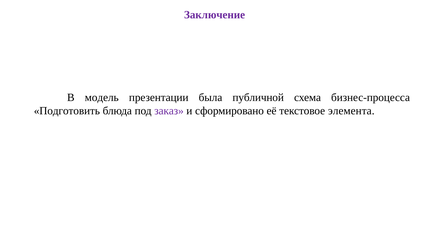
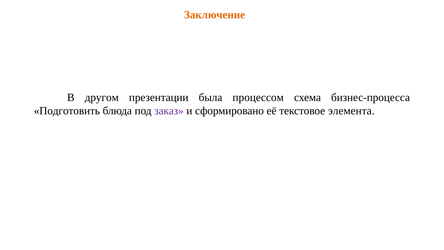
Заключение colour: purple -> orange (215, 15)
модель: модель -> другом (102, 97)
публичной: публичной -> процессом (258, 97)
